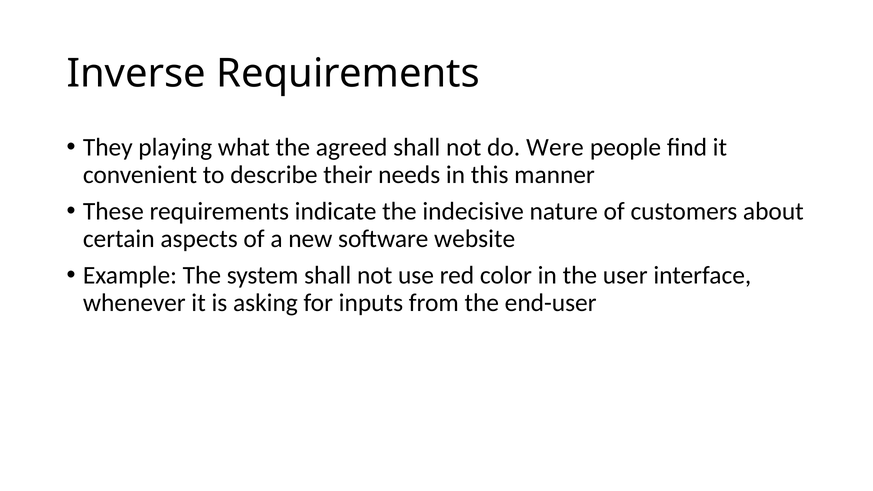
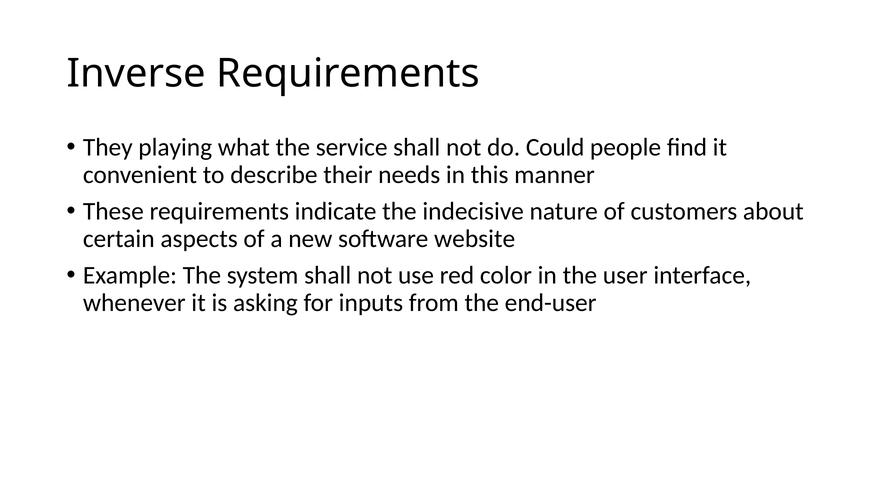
agreed: agreed -> service (352, 148)
Were: Were -> Could (555, 148)
